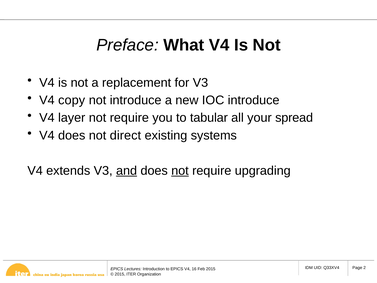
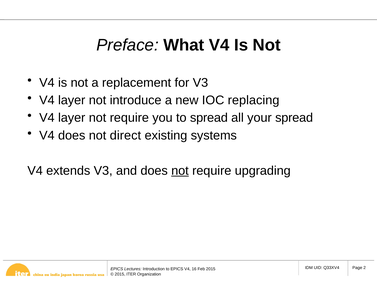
copy: copy -> layer (72, 100)
IOC introduce: introduce -> replacing (254, 100)
to tabular: tabular -> spread (209, 118)
and underline: present -> none (127, 171)
